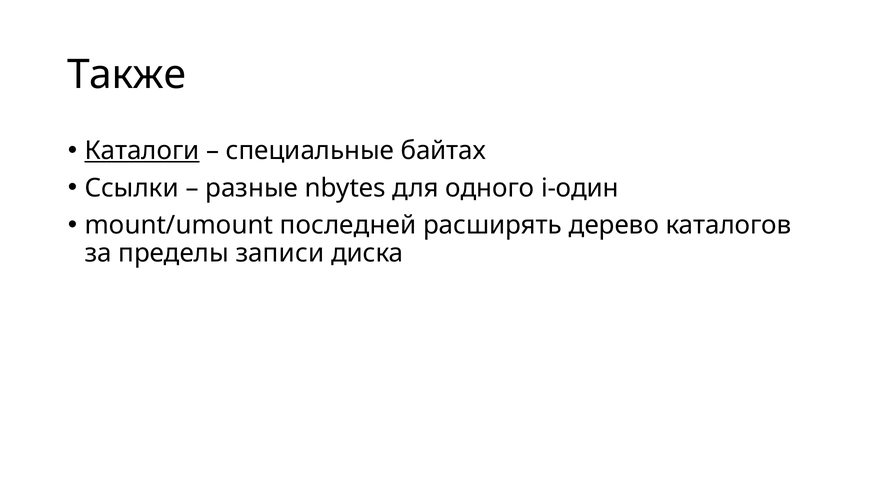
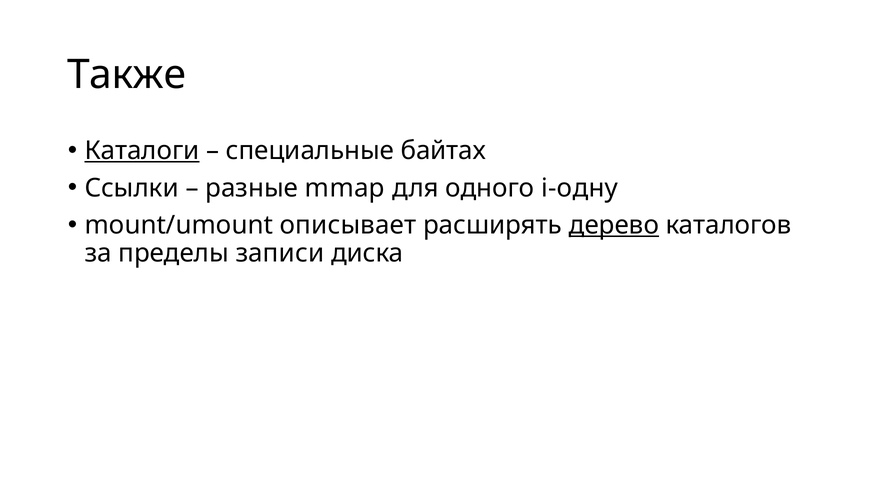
nbytes: nbytes -> mmap (345, 188)
i-один: i-один -> i-одну (580, 188)
последней: последней -> описывает (348, 225)
дерево underline: none -> present (614, 225)
